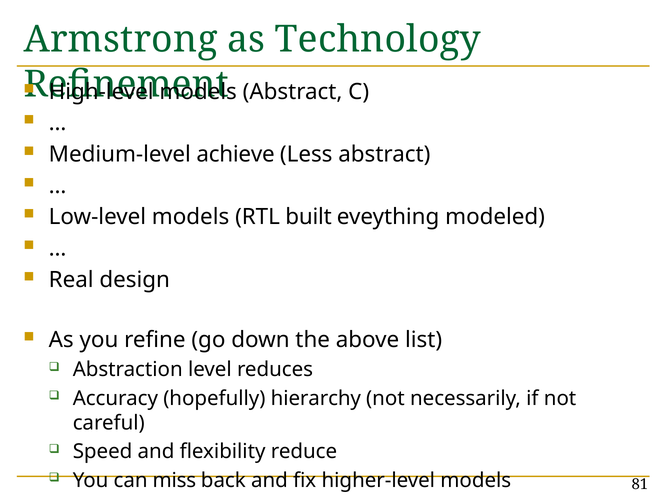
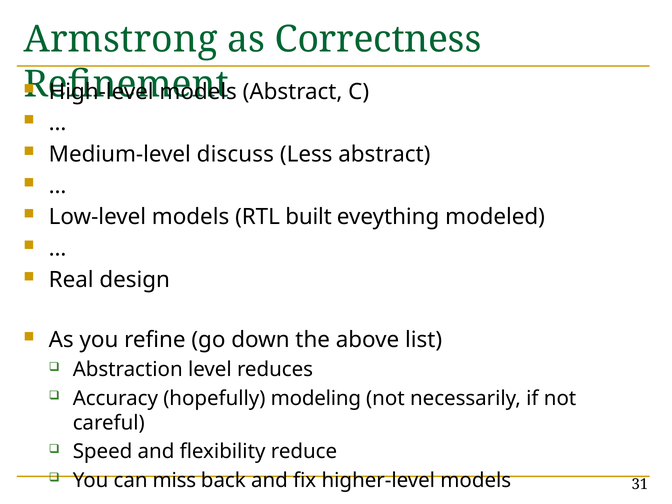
Technology: Technology -> Correctness (378, 40)
achieve: achieve -> discuss (235, 154)
hierarchy: hierarchy -> modeling (316, 398)
81: 81 -> 31 (640, 484)
